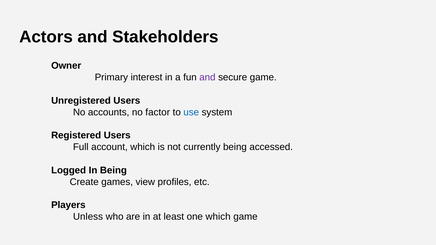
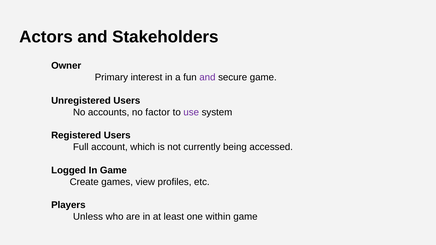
use colour: blue -> purple (191, 112)
In Being: Being -> Game (113, 170)
one which: which -> within (218, 217)
